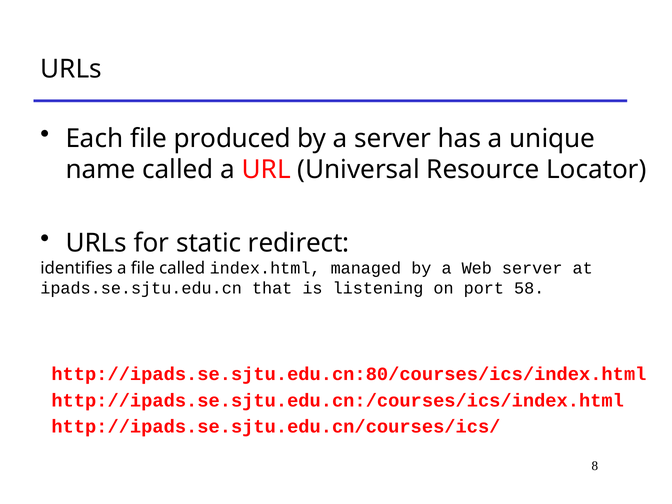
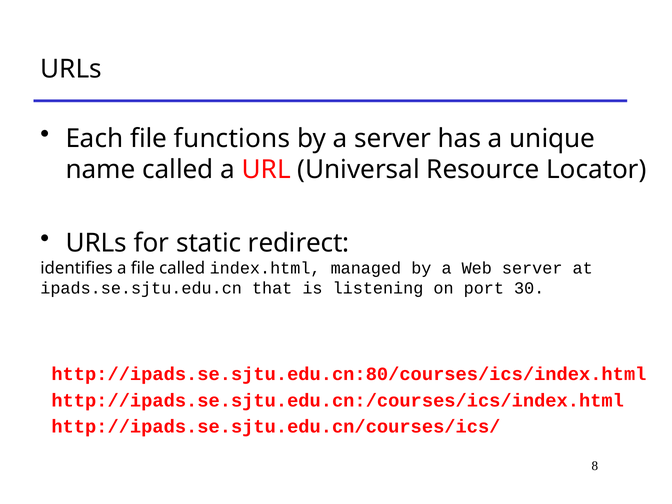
produced: produced -> functions (232, 138)
58: 58 -> 30 (529, 288)
